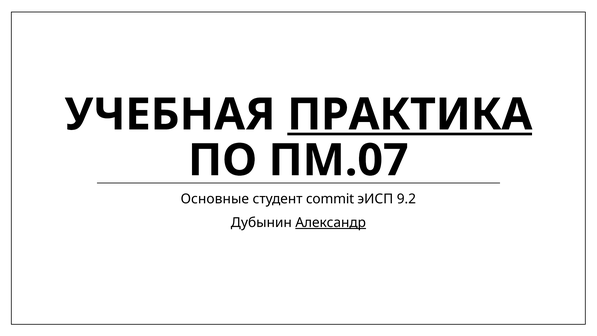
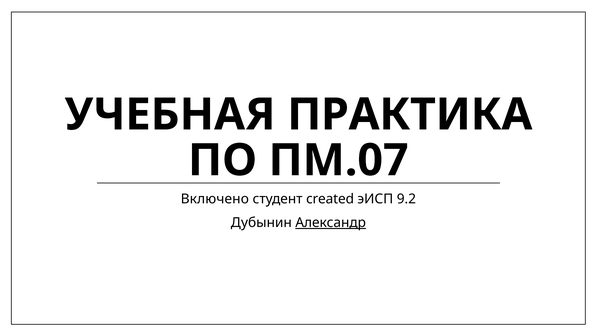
ПРАКТИКА underline: present -> none (410, 115)
Основные: Основные -> Включено (215, 199)
commit: commit -> created (330, 199)
